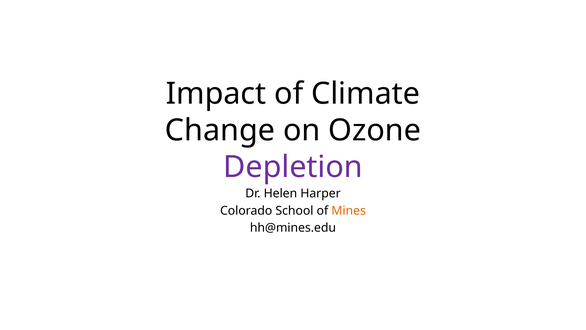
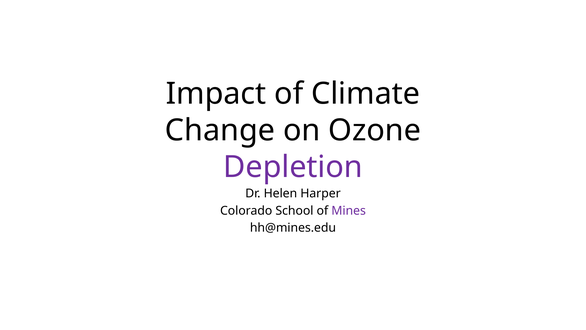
Mines colour: orange -> purple (349, 210)
